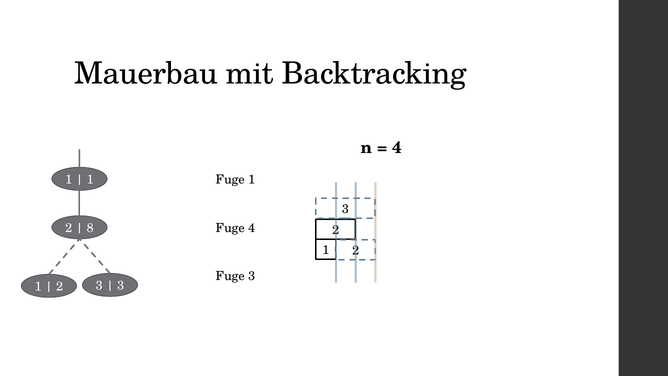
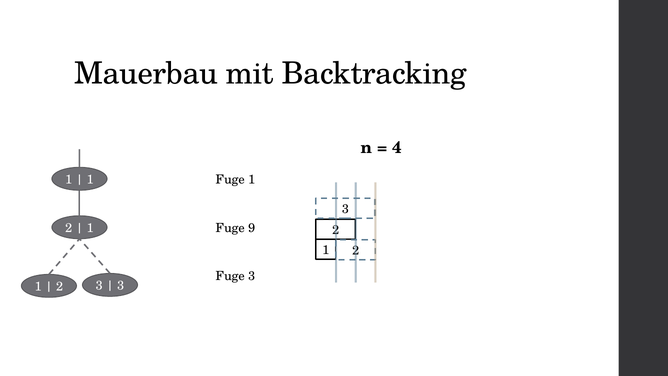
Fuge 4: 4 -> 9 (252, 228)
8: 8 -> 1 (90, 228)
